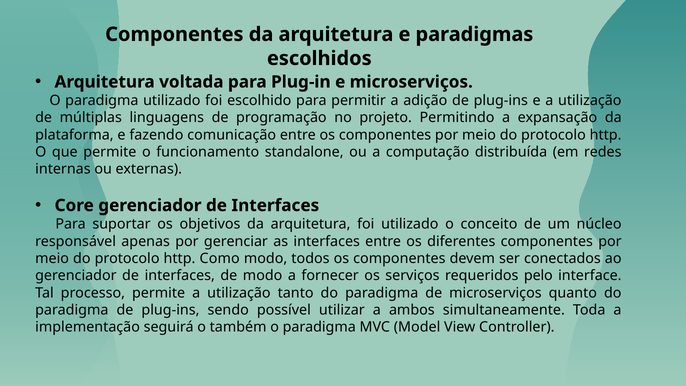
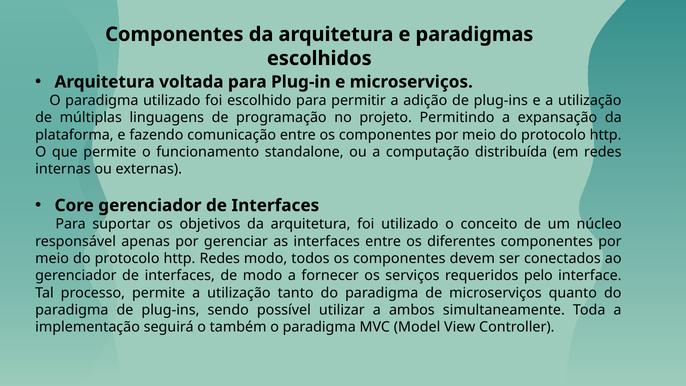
http Como: Como -> Redes (220, 258)
